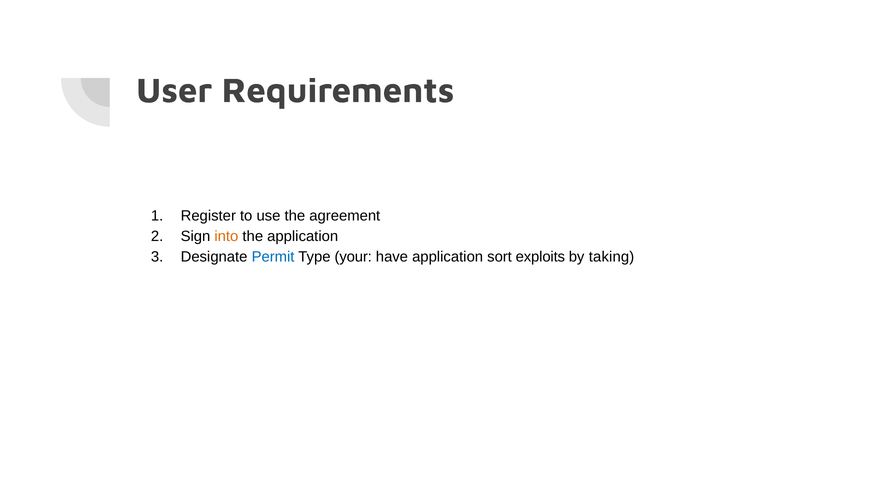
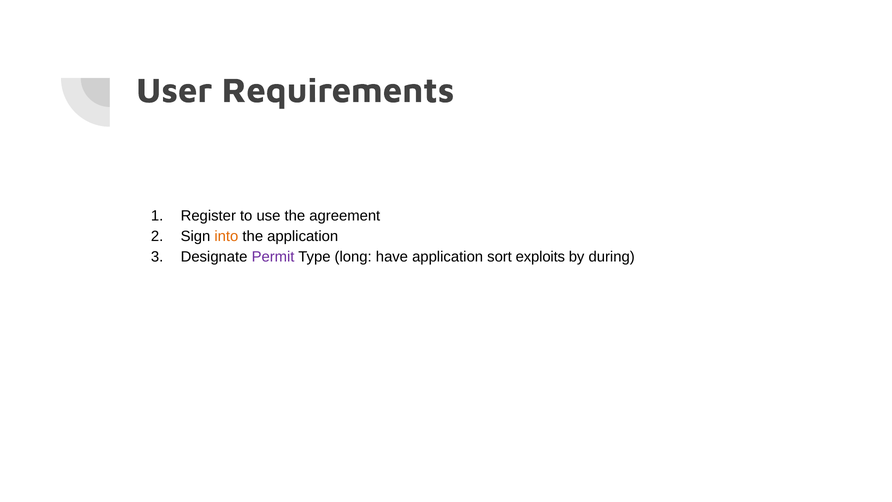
Permit colour: blue -> purple (273, 257)
your: your -> long (353, 257)
taking: taking -> during (612, 257)
